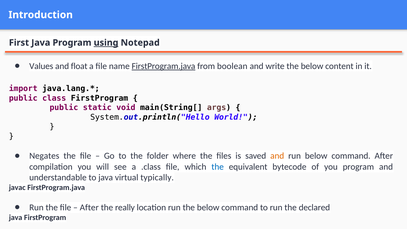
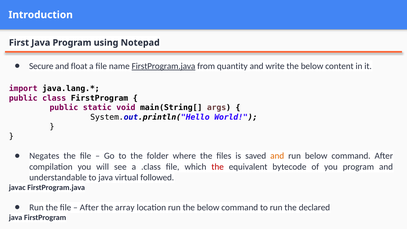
using underline: present -> none (106, 43)
Values: Values -> Secure (41, 66)
boolean: boolean -> quantity (232, 66)
the colour: blue -> red (218, 167)
typically: typically -> followed (157, 178)
really: really -> array (125, 207)
